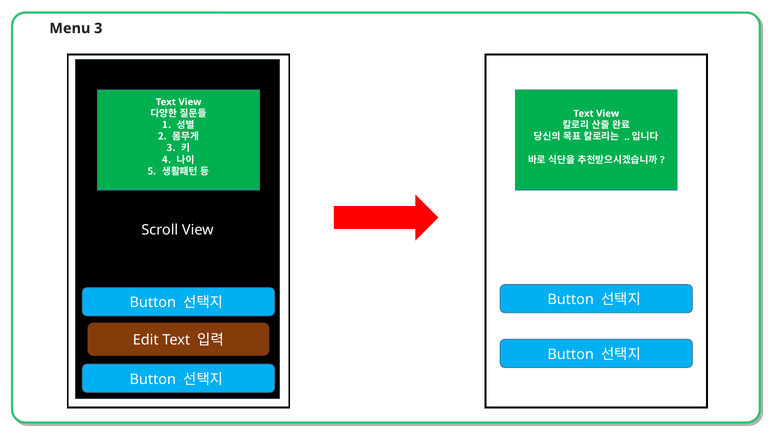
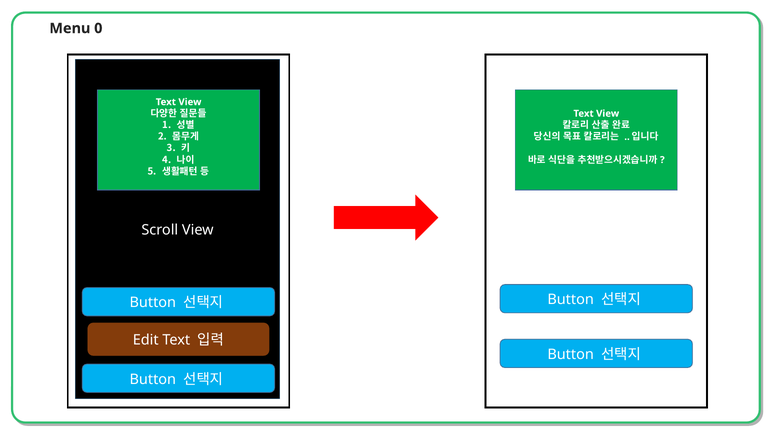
Menu 3: 3 -> 0 (98, 28)
